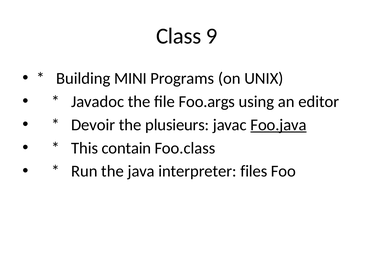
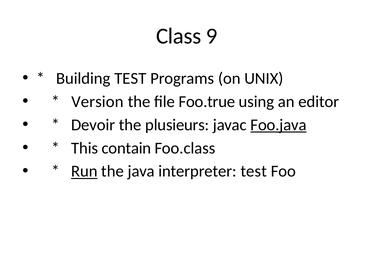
Building MINI: MINI -> TEST (130, 78)
Javadoc: Javadoc -> Version (97, 102)
Foo.args: Foo.args -> Foo.true (207, 102)
Run underline: none -> present (84, 172)
interpreter files: files -> test (254, 172)
